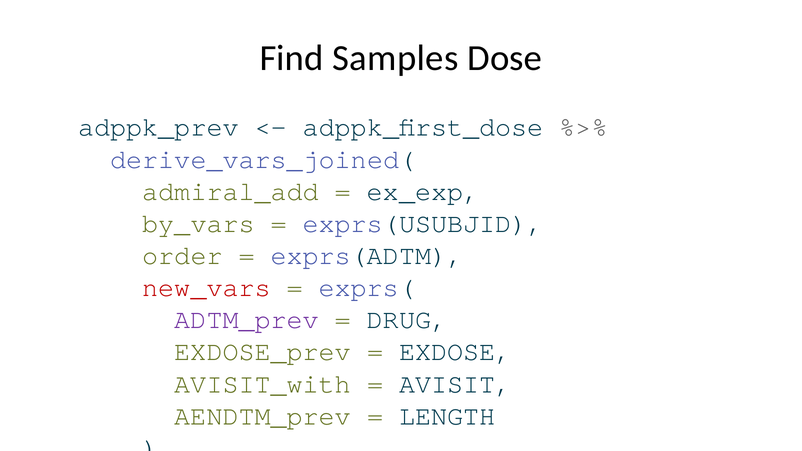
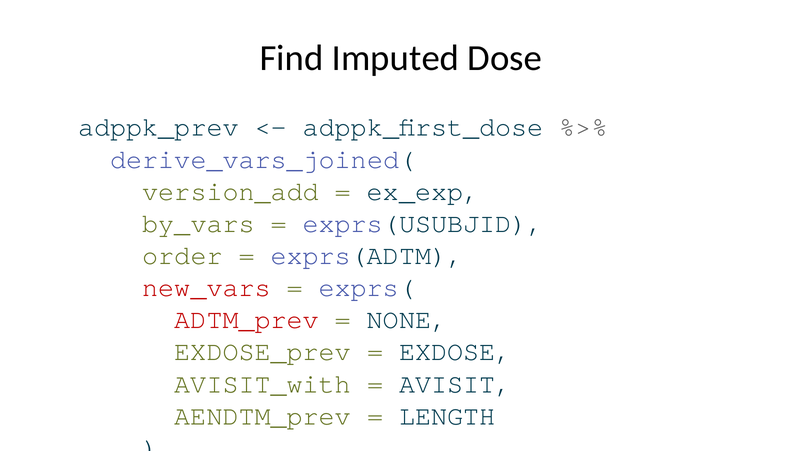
Samples: Samples -> Imputed (395, 58)
admiral_add: admiral_add -> version_add (231, 191)
ADTM_prev colour: purple -> red (247, 320)
DRUG: DRUG -> NONE (407, 320)
